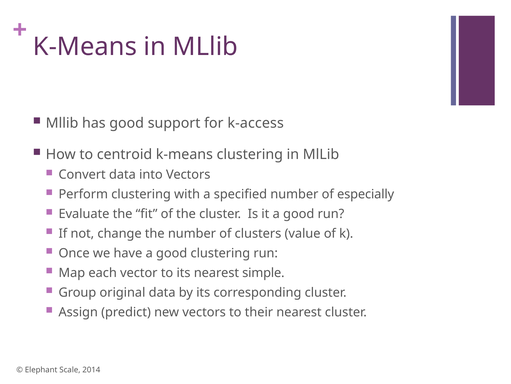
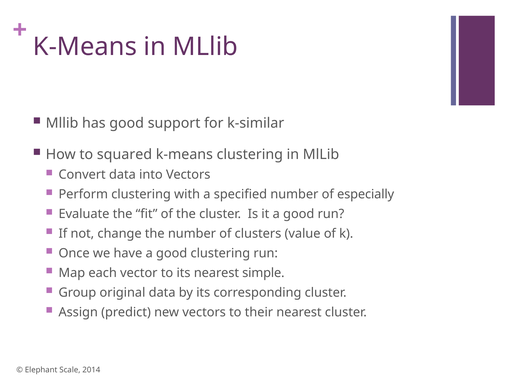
k-access: k-access -> k-similar (256, 123)
centroid: centroid -> squared (124, 154)
